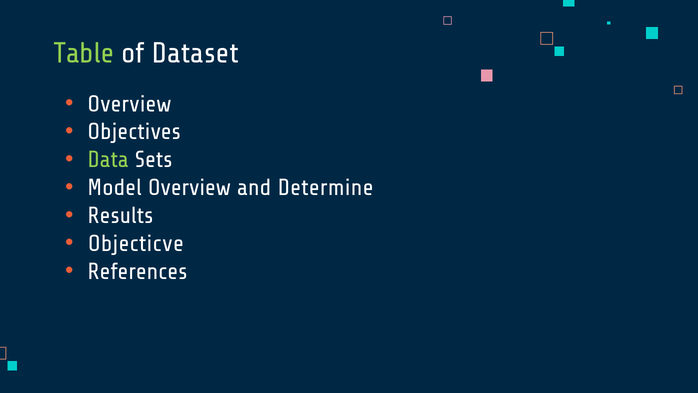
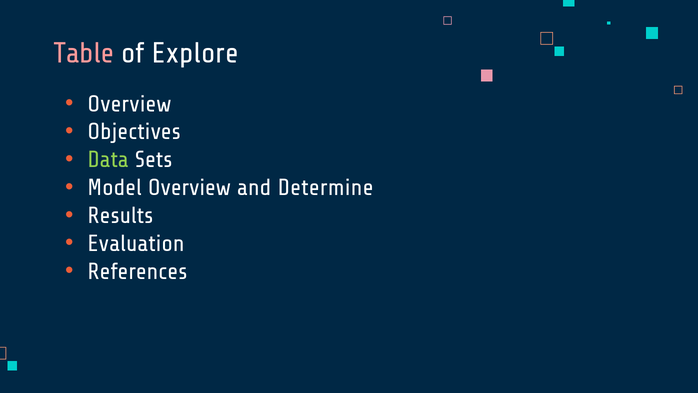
Table colour: light green -> pink (84, 53)
Dataset: Dataset -> Explore (195, 53)
Objecticve: Objecticve -> Evaluation (136, 243)
